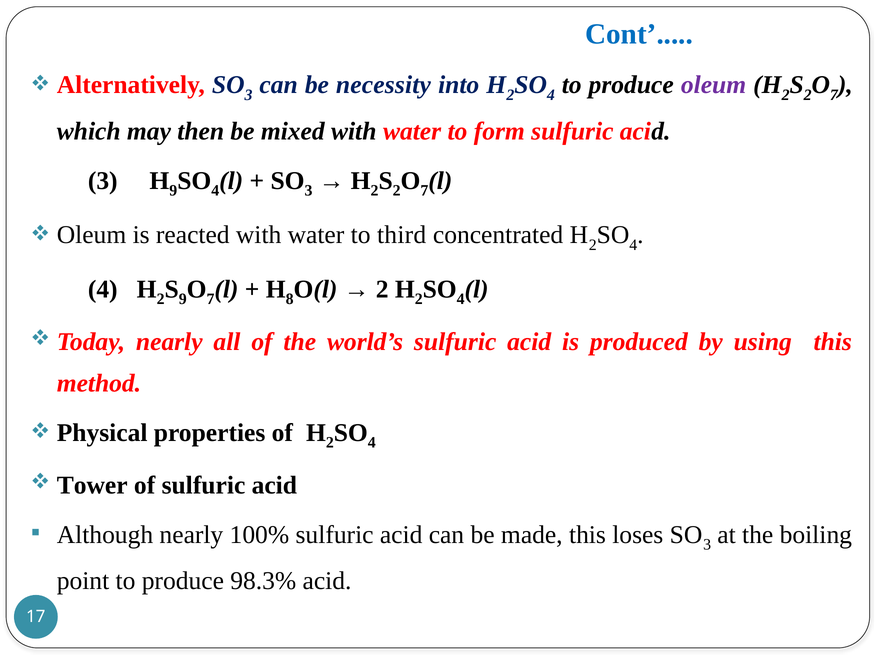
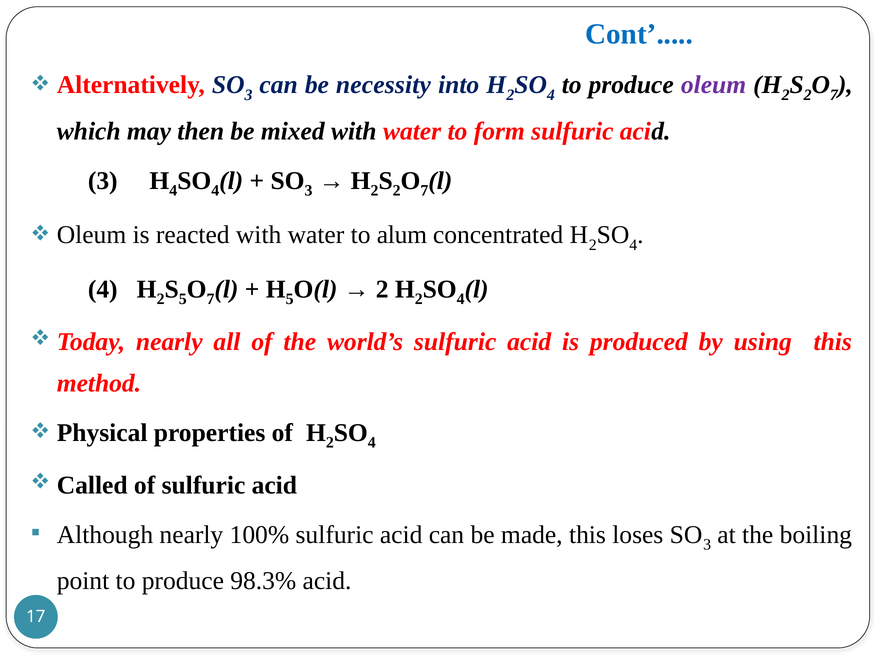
9: 9 -> 4 (173, 191)
third: third -> alum (402, 235)
9: 9 -> 5 (183, 299)
8: 8 -> 5 (290, 299)
Tower: Tower -> Called (92, 485)
